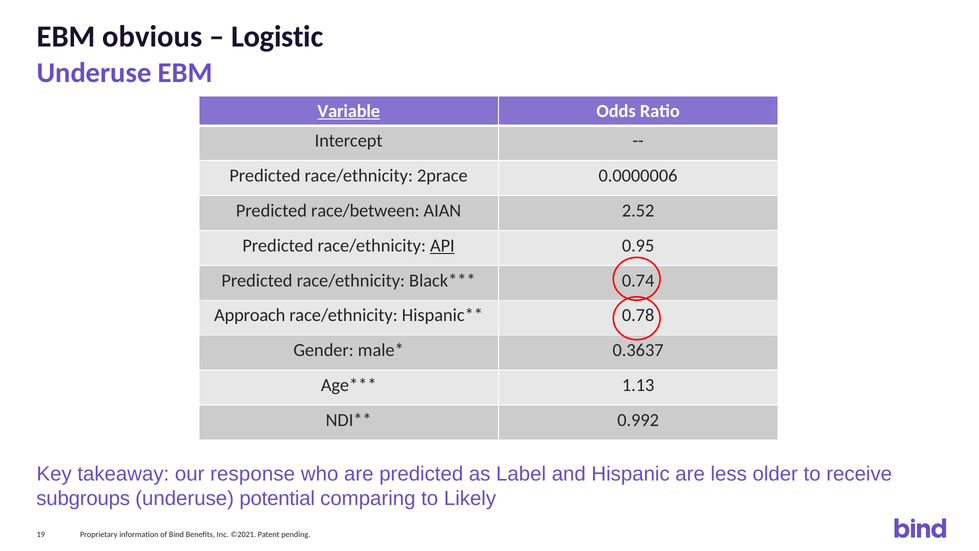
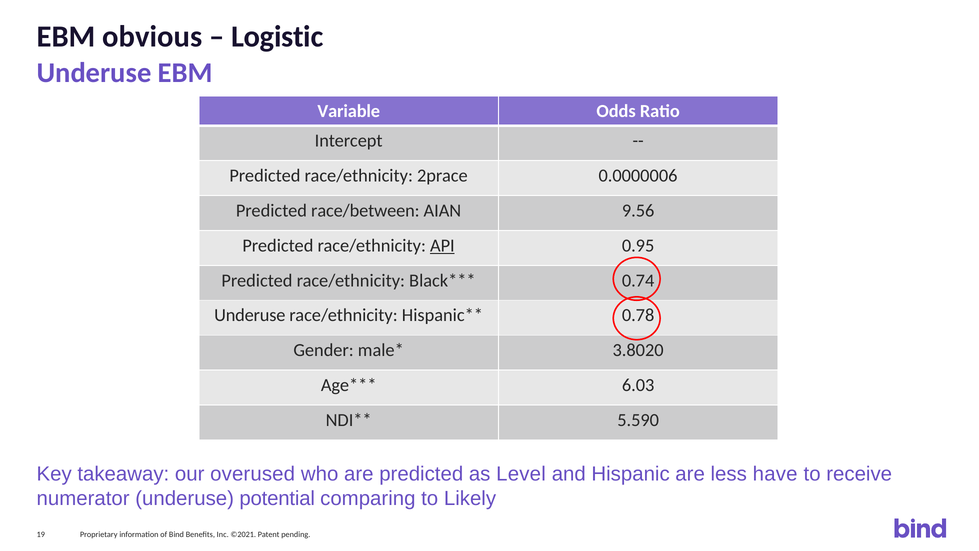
Variable underline: present -> none (349, 111)
2.52: 2.52 -> 9.56 (638, 211)
Approach: Approach -> Underuse (250, 315)
0.3637: 0.3637 -> 3.8020 (638, 350)
1.13: 1.13 -> 6.03 (638, 385)
0.992: 0.992 -> 5.590 (638, 420)
response: response -> overused (253, 474)
Label: Label -> Level (521, 474)
older: older -> have (775, 474)
subgroups: subgroups -> numerator (83, 498)
